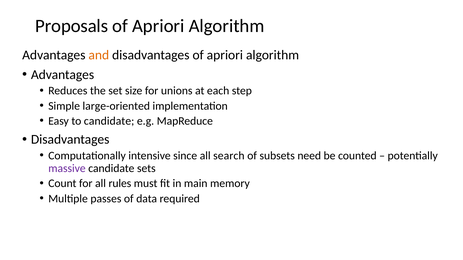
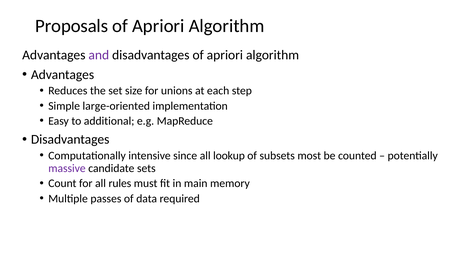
and colour: orange -> purple (99, 55)
to candidate: candidate -> additional (109, 121)
search: search -> lookup (229, 156)
need: need -> most (309, 156)
